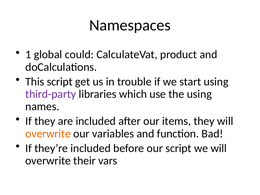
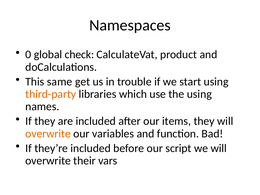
1: 1 -> 0 (28, 55)
could: could -> check (79, 55)
This script: script -> same (60, 82)
third-party colour: purple -> orange (51, 94)
